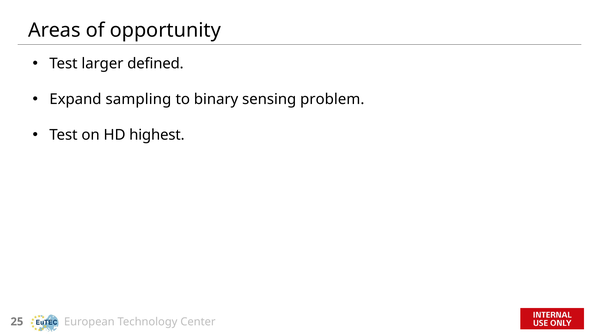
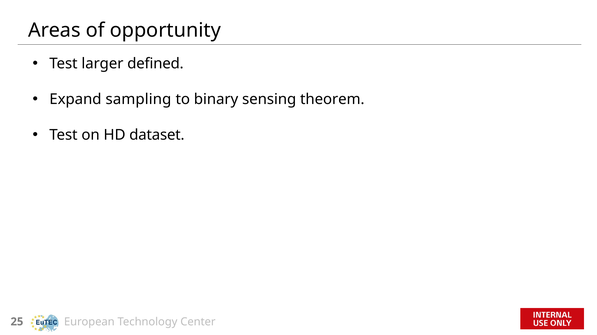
problem: problem -> theorem (332, 100)
highest: highest -> dataset (157, 135)
